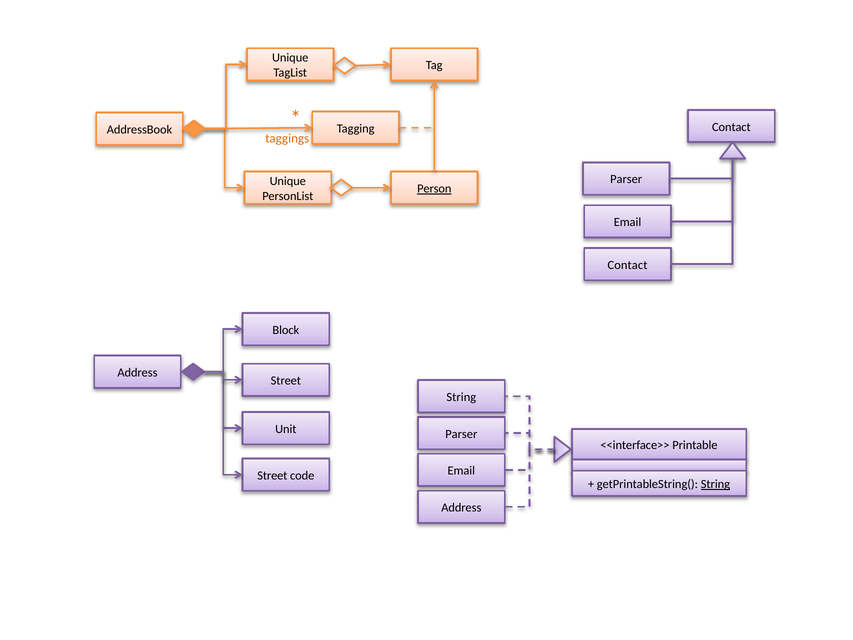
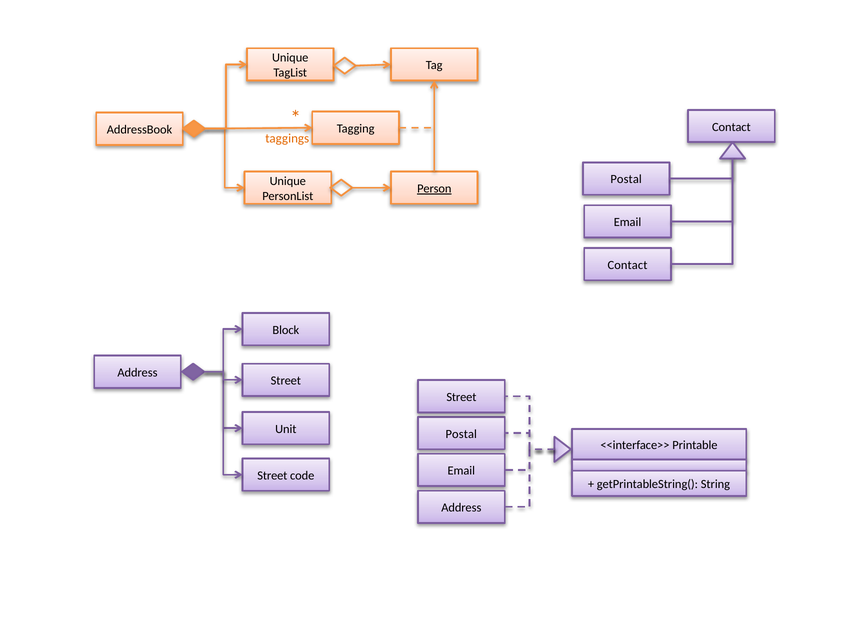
Parser: Parser -> Postal (626, 179)
String: String -> Street (461, 397)
Parser: Parser -> Postal (461, 434)
String underline: present -> none (715, 484)
